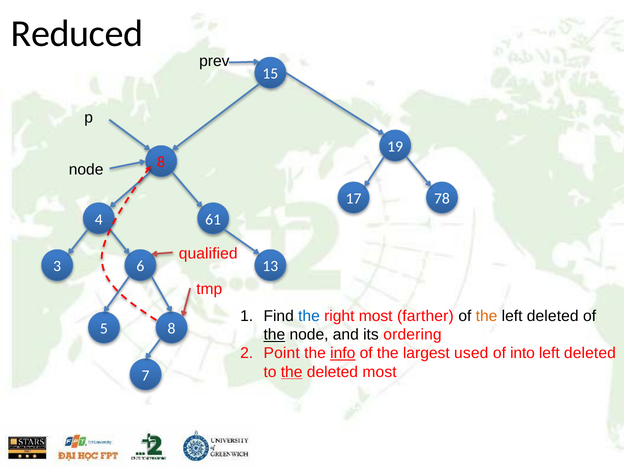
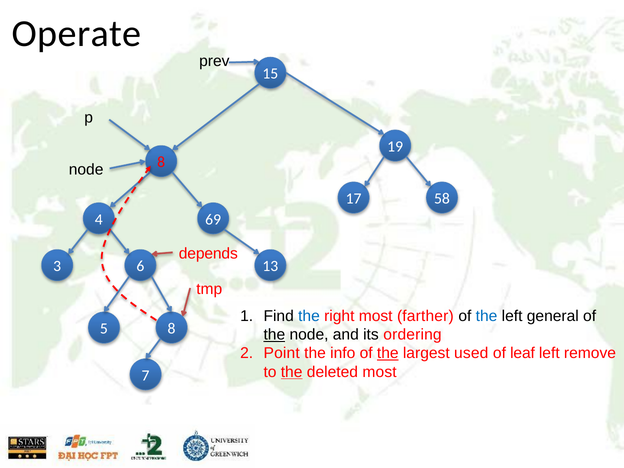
Reduced: Reduced -> Operate (77, 34)
78: 78 -> 58 (442, 199)
61: 61 -> 69 (213, 219)
qualified: qualified -> depends (208, 253)
the colour: orange -> blue (487, 316)
deleted: deleted -> general (553, 316)
info underline: present -> none (343, 353)
the underline: none -> present (388, 353)
into: into -> leaf (523, 353)
deleted: deleted -> remove (590, 353)
